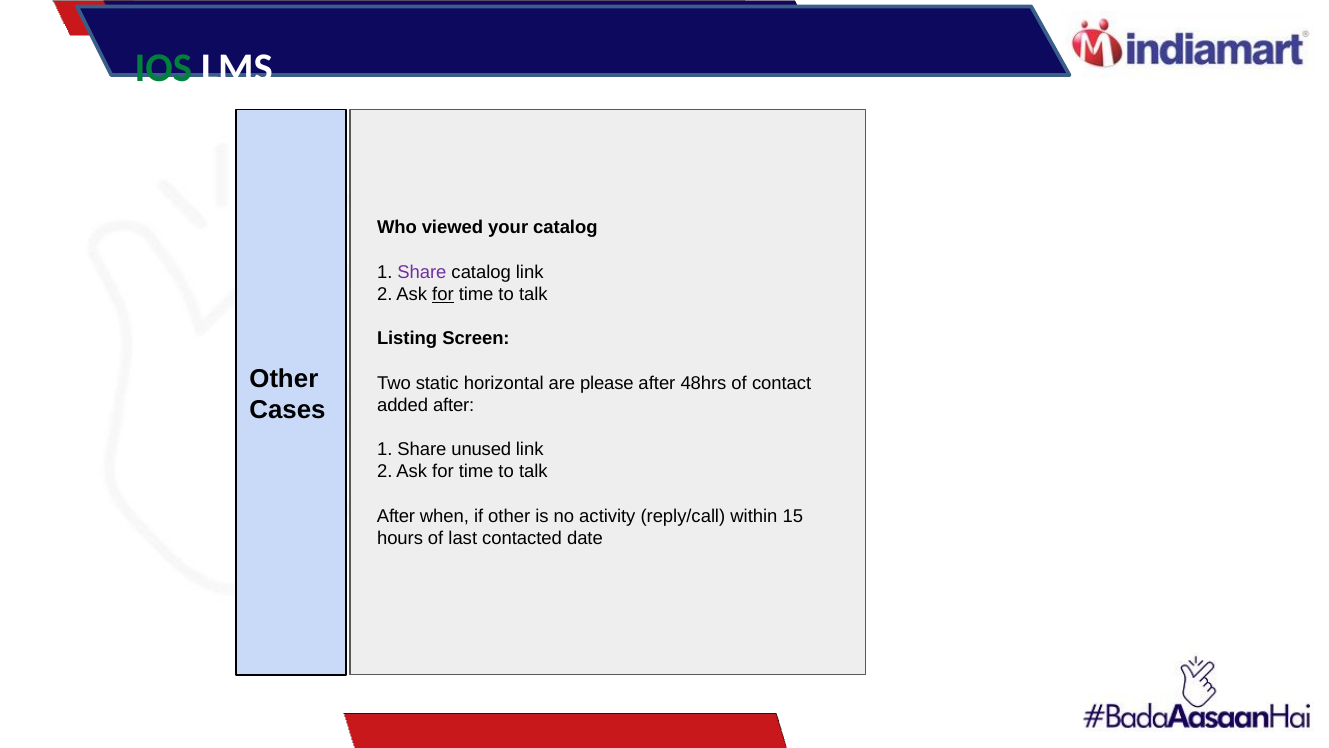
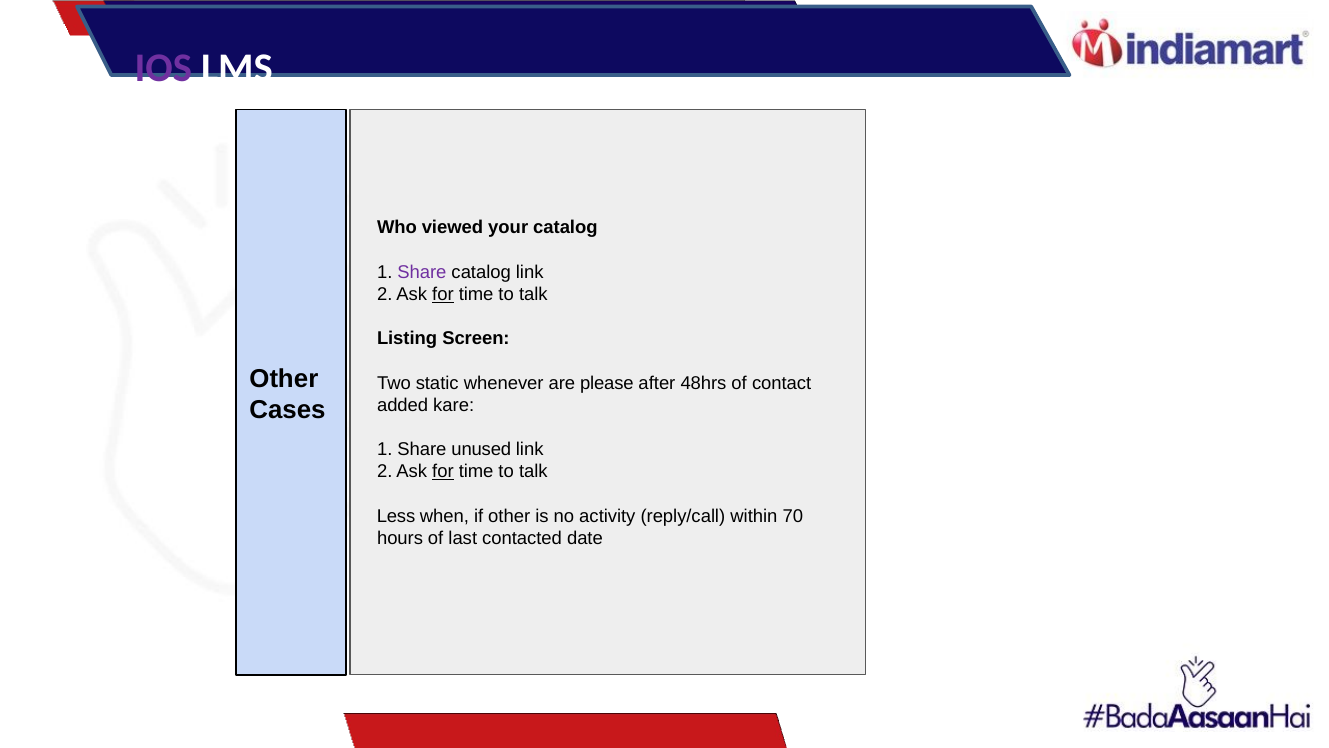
IOS colour: green -> purple (163, 68)
horizontal: horizontal -> whenever (504, 383)
added after: after -> kare (454, 405)
for underline: none -> present (443, 472)
After: After -> Less (396, 516)
15: 15 -> 70 (793, 516)
